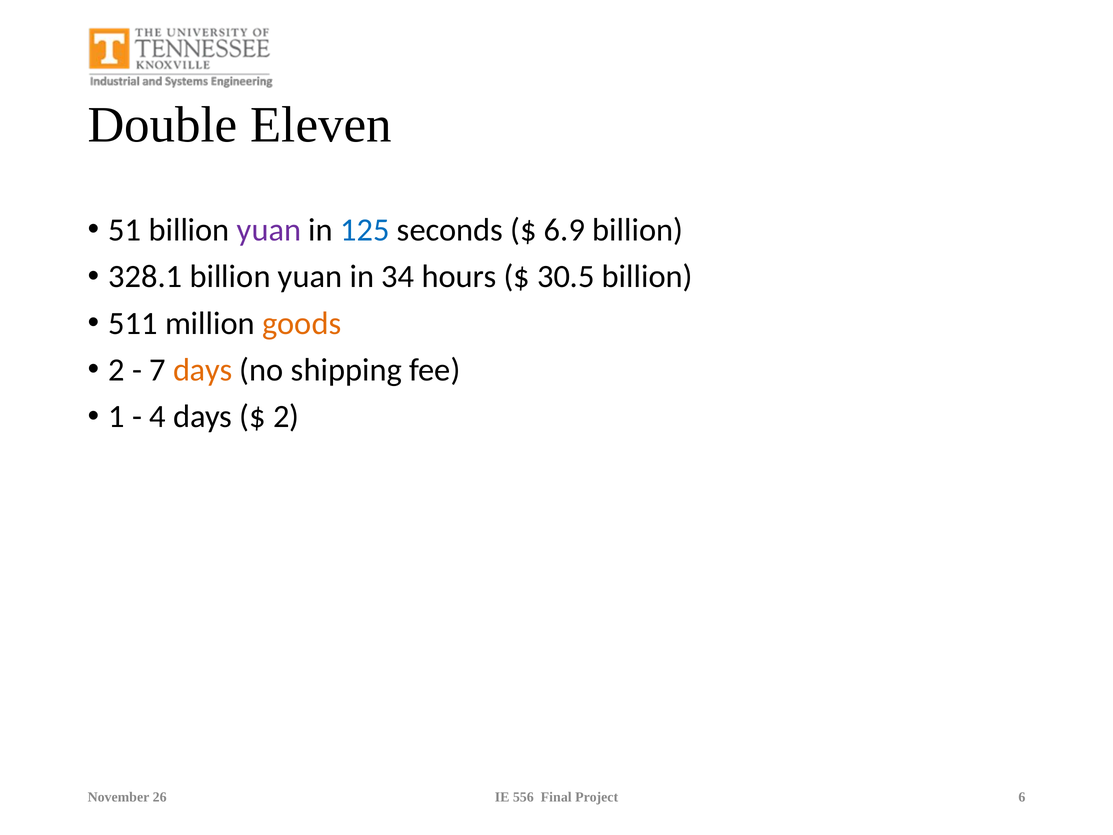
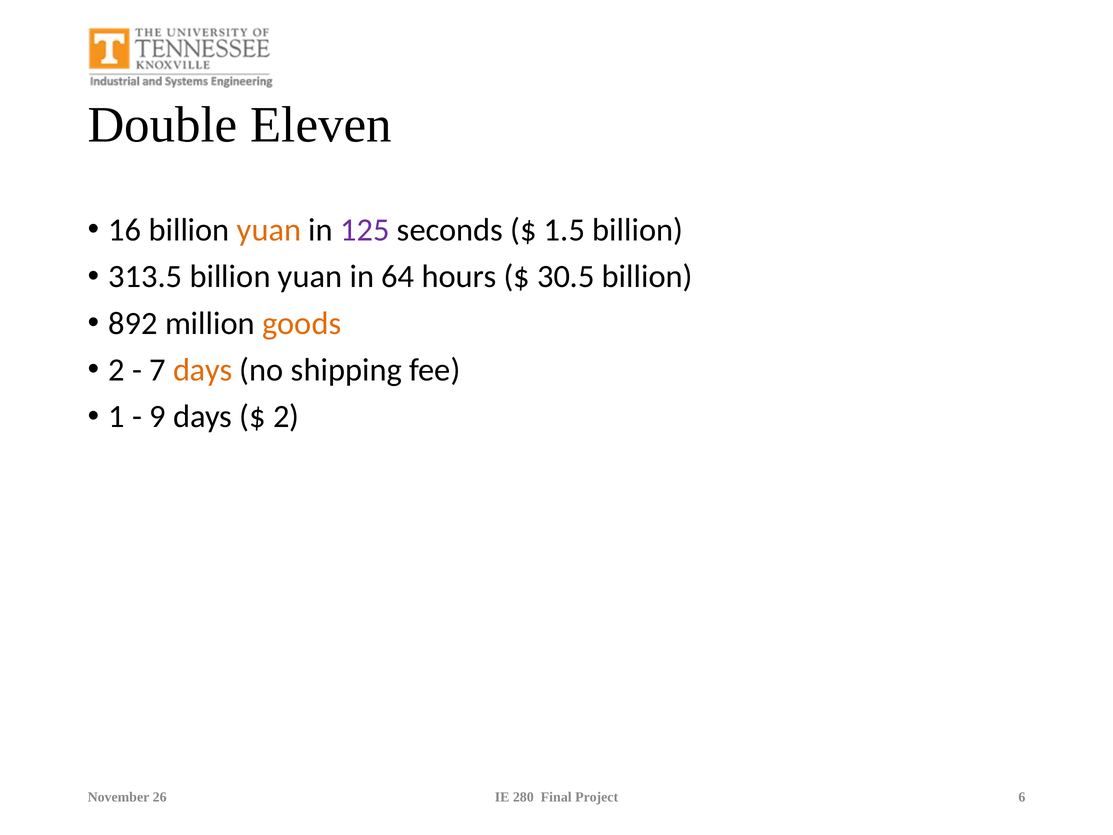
51: 51 -> 16 (125, 230)
yuan colour: purple -> orange (269, 230)
125 colour: blue -> purple (365, 230)
6.9: 6.9 -> 1.5 (564, 230)
328.1: 328.1 -> 313.5 (145, 277)
34: 34 -> 64 (398, 277)
511: 511 -> 892 (133, 323)
4: 4 -> 9 (158, 417)
556: 556 -> 280 (523, 797)
